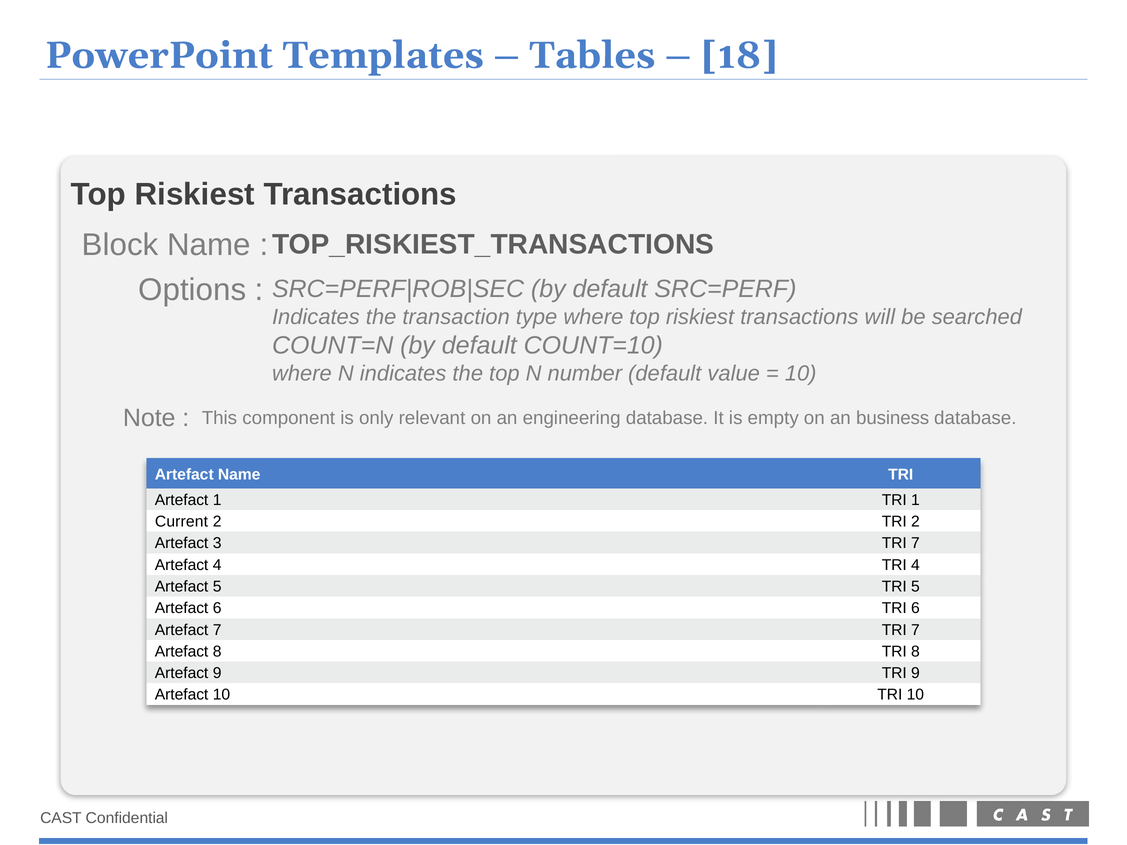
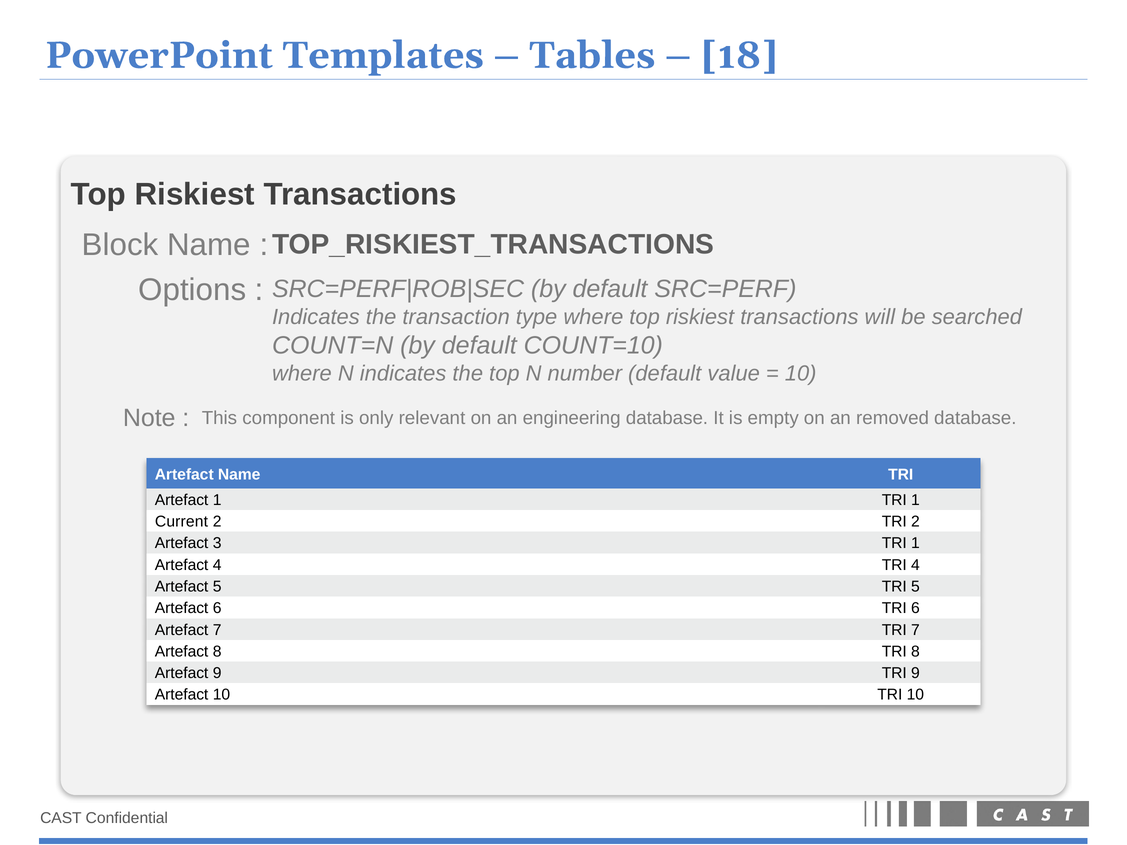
business: business -> removed (893, 418)
3 TRI 7: 7 -> 1 (915, 543)
